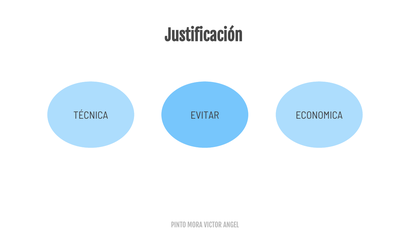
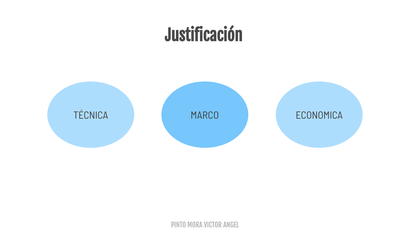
EVITAR: EVITAR -> MARCO (205, 115)
